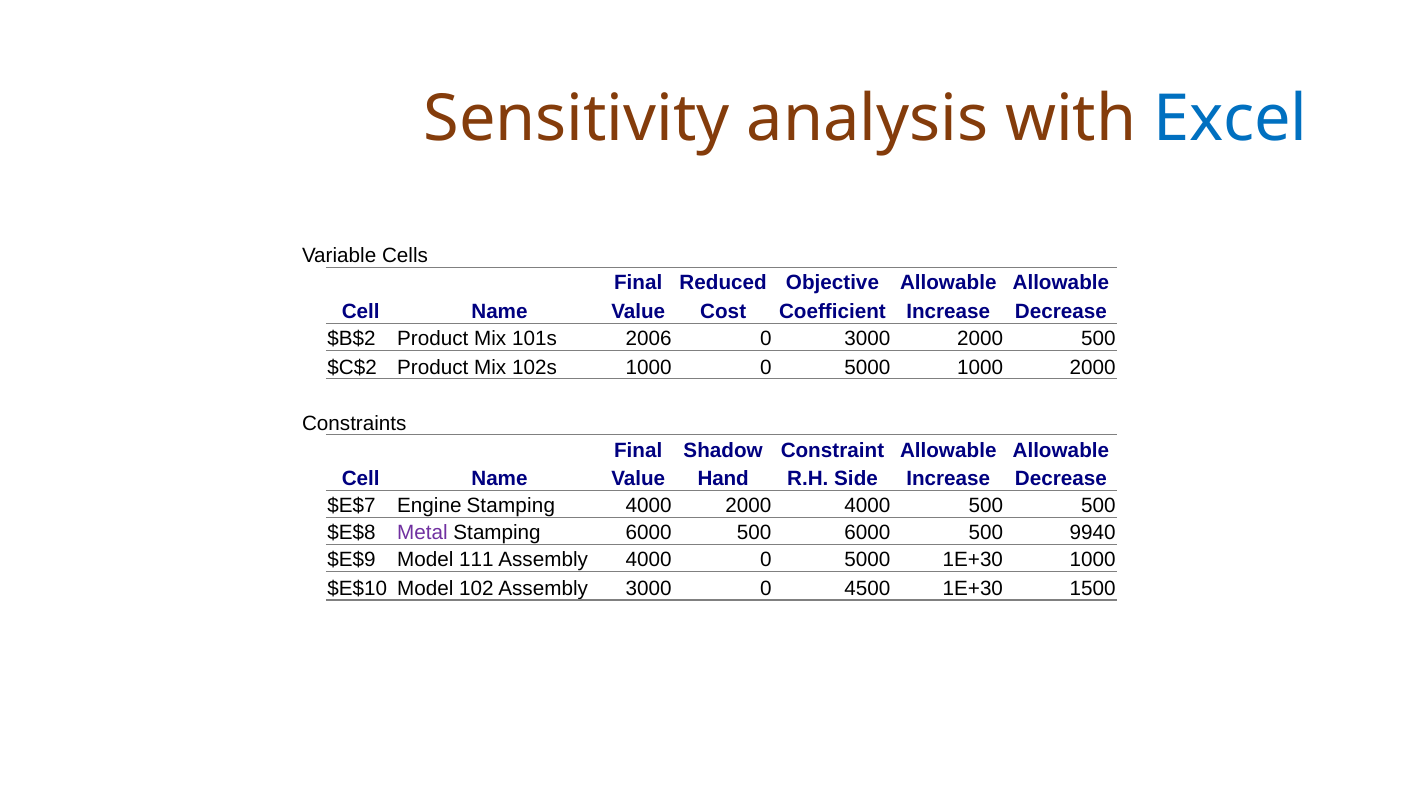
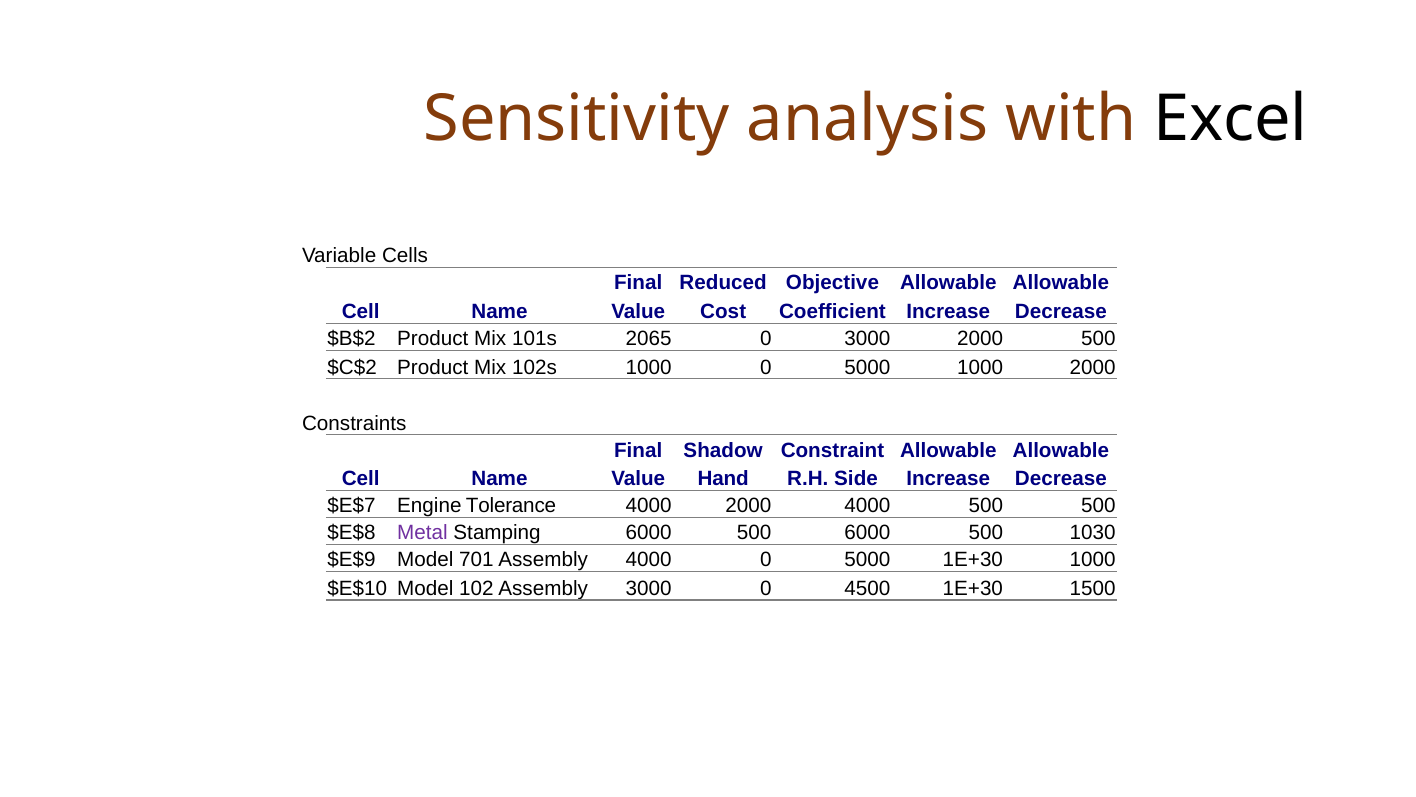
Excel colour: blue -> black (1230, 119)
2006: 2006 -> 2065 (649, 339)
Engine Stamping: Stamping -> Tolerance (511, 506)
9940: 9940 -> 1030 (1093, 533)
111: 111 -> 701 (476, 560)
